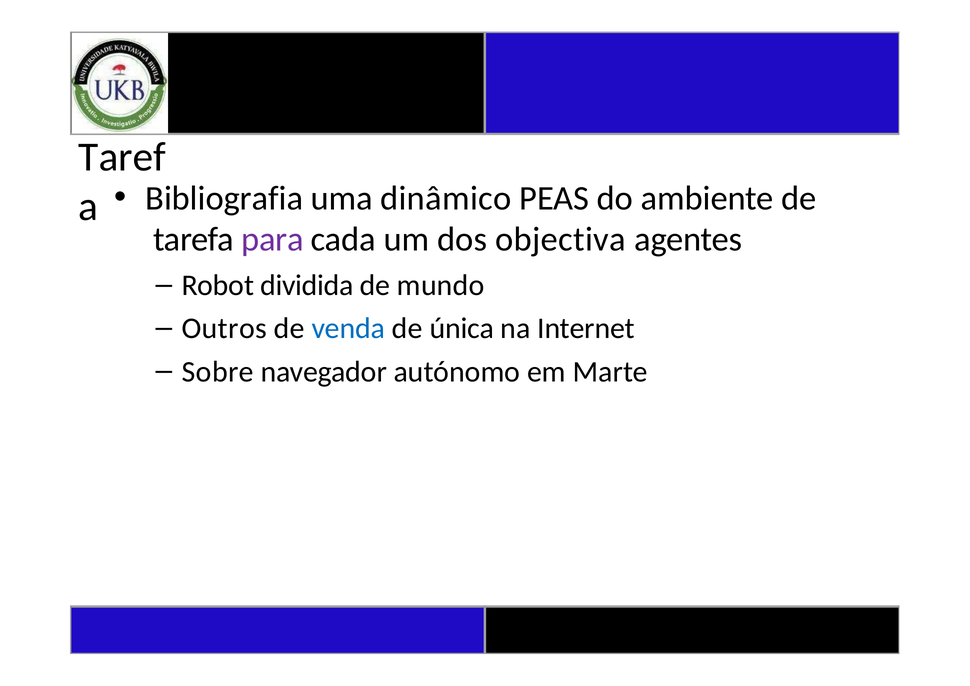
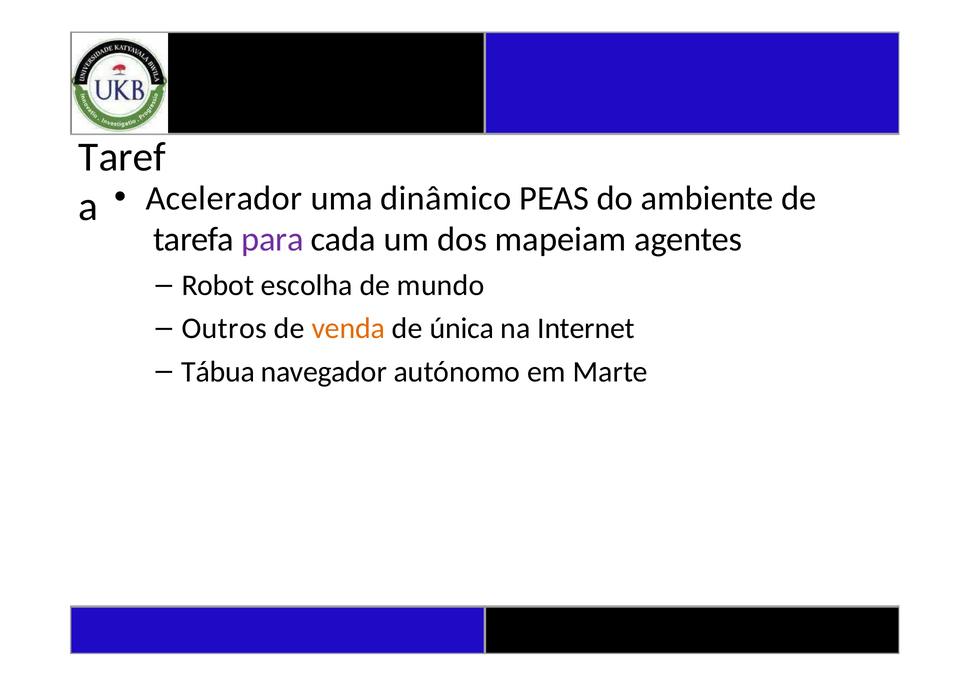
Bibliografia: Bibliografia -> Acelerador (224, 198)
objectiva: objectiva -> mapeiam (561, 240)
dividida: dividida -> escolha (307, 285)
venda colour: blue -> orange (348, 329)
Sobre: Sobre -> Tábua (218, 372)
